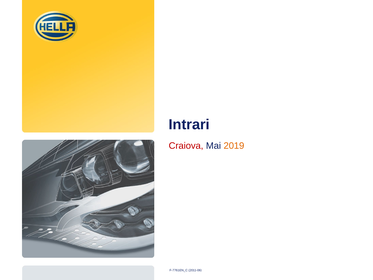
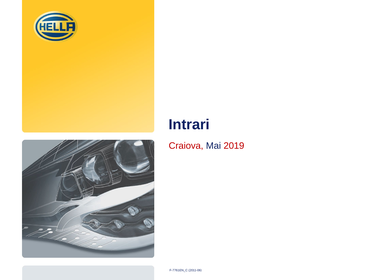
2019 colour: orange -> red (234, 146)
